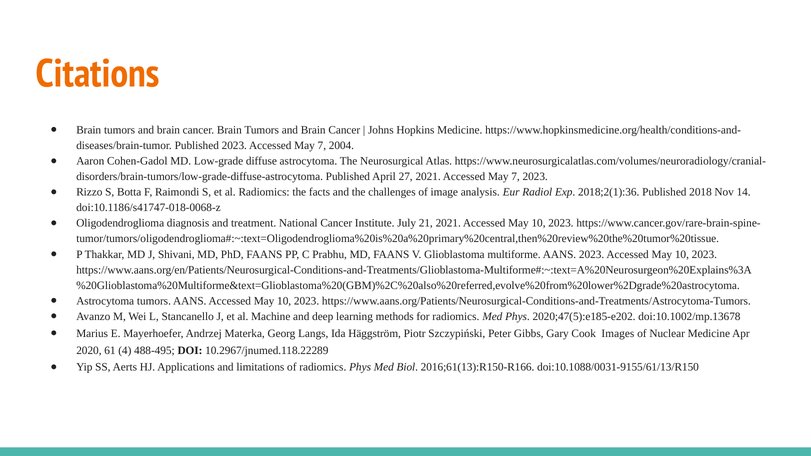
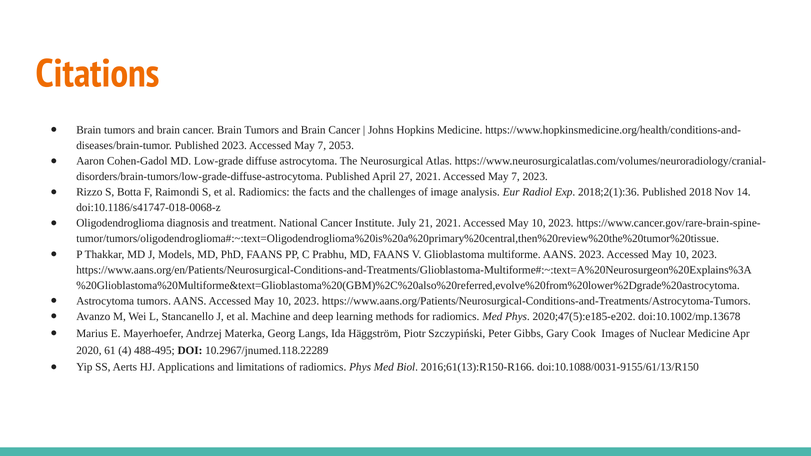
2004: 2004 -> 2053 (341, 146)
Shivani: Shivani -> Models (176, 254)
